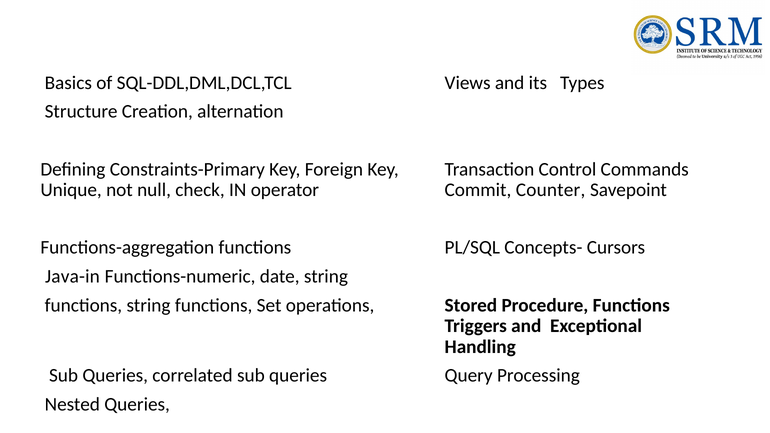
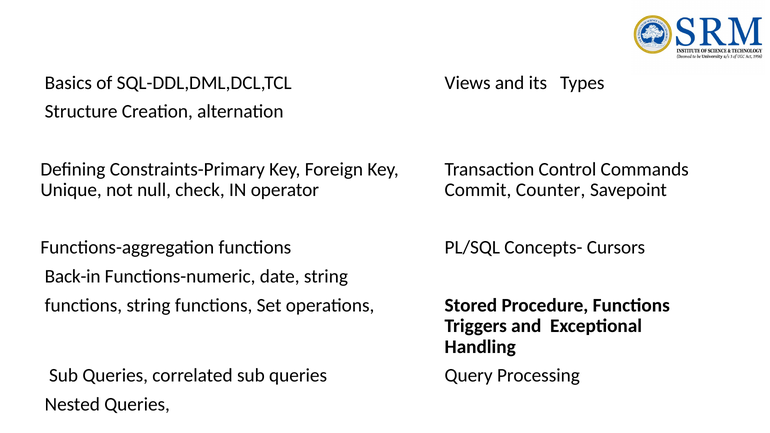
Java-in: Java-in -> Back-in (73, 276)
